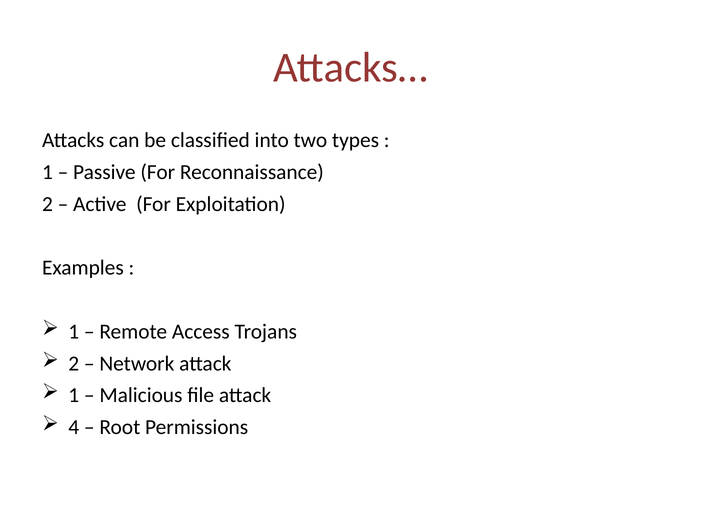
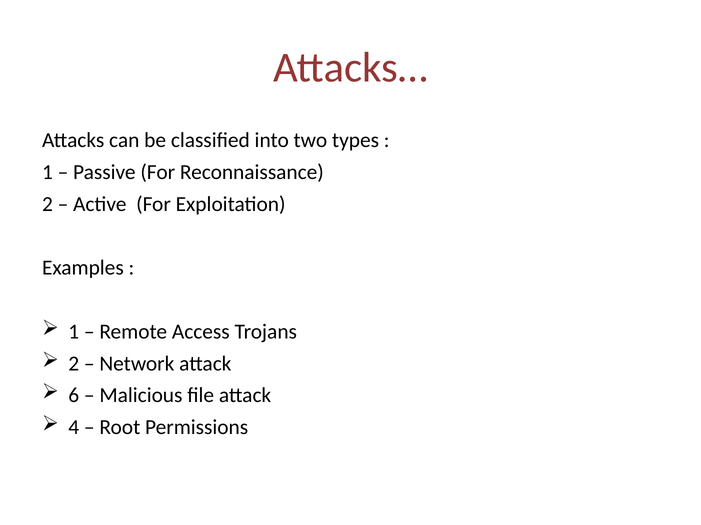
1: 1 -> 6 (74, 396)
